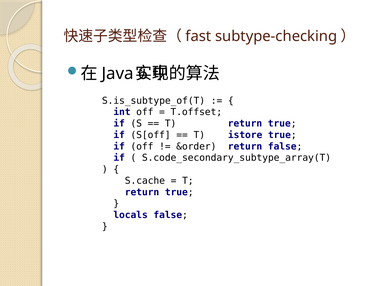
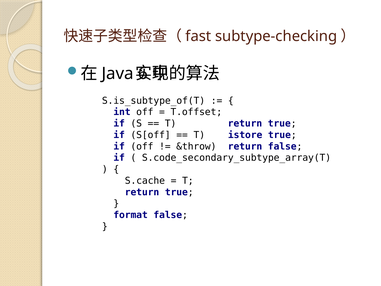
&order: &order -> &throw (196, 146)
locals: locals -> format (131, 215)
